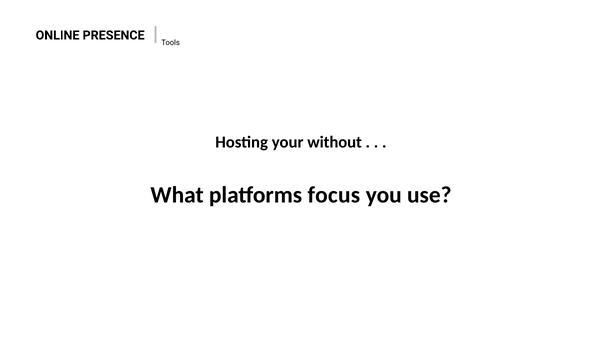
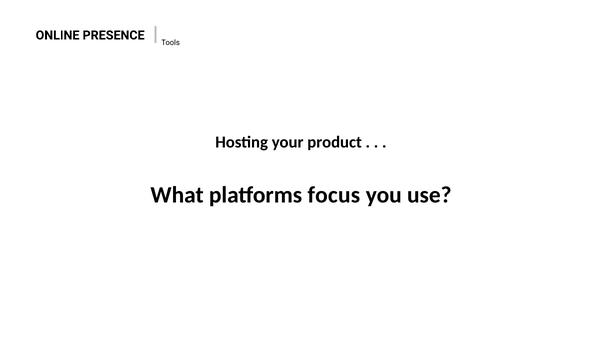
without: without -> product (335, 142)
